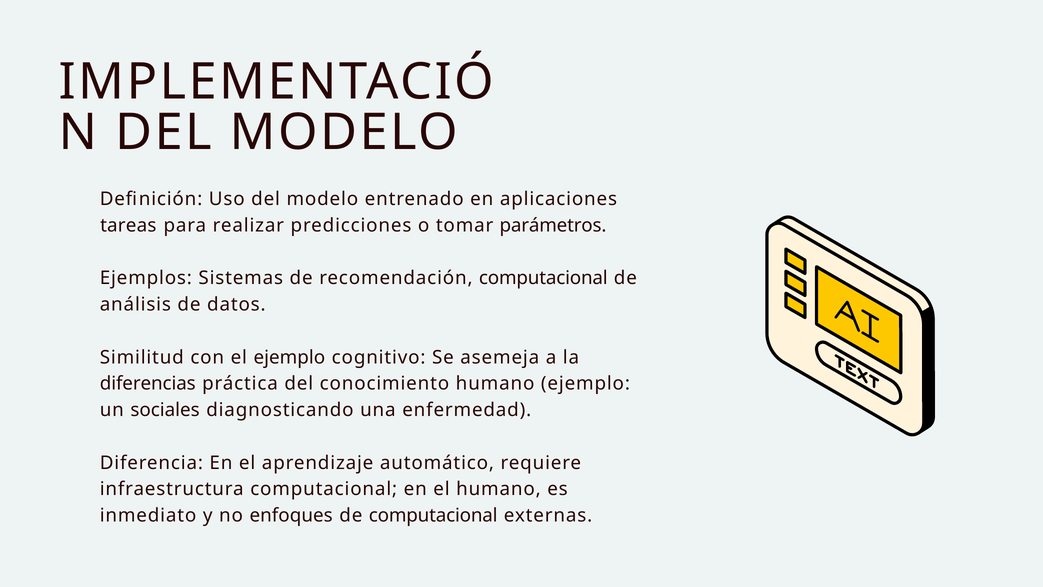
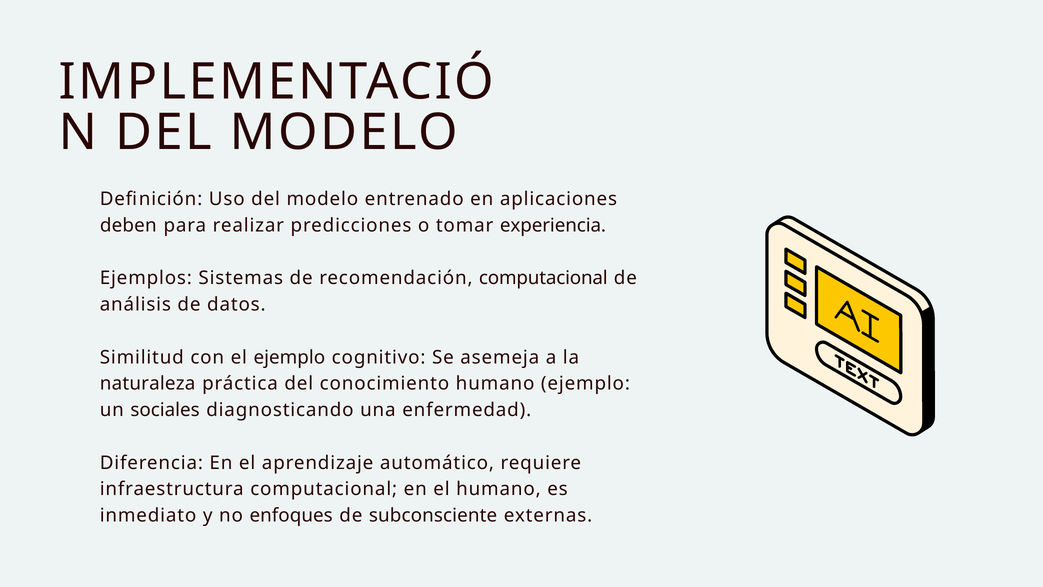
tareas: tareas -> deben (128, 225)
parámetros: parámetros -> experiencia (553, 225)
diferencias: diferencias -> naturaleza (148, 384)
de computacional: computacional -> subconsciente (433, 515)
